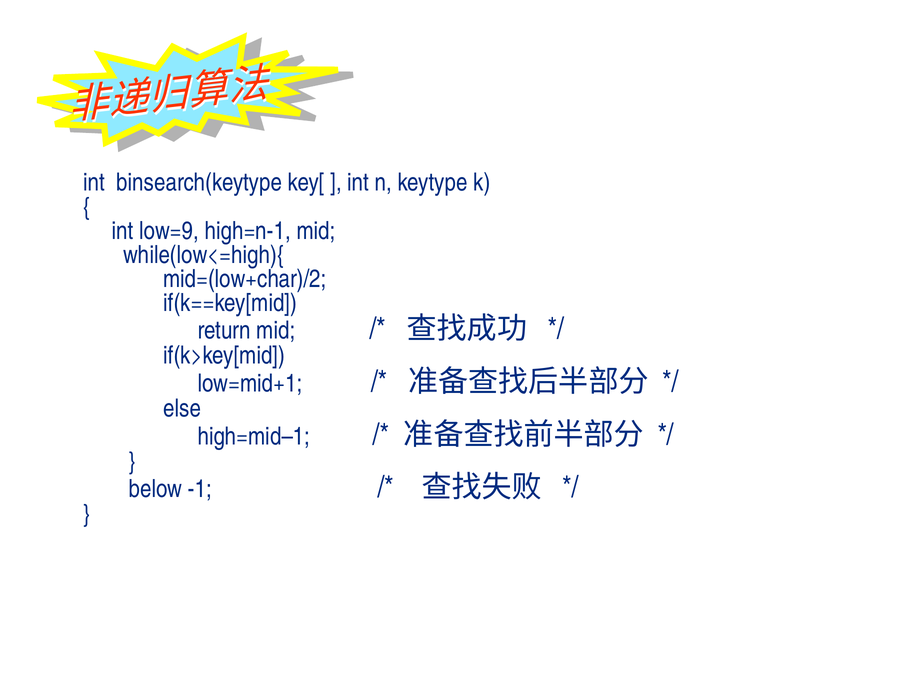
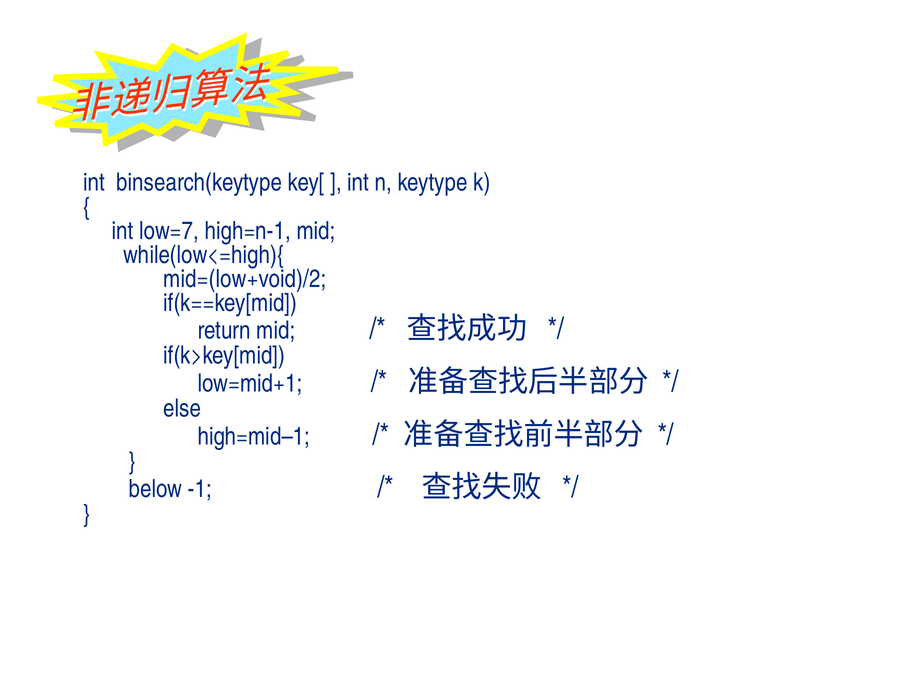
low=9: low=9 -> low=7 (169, 231)
mid=(low+char)/2: mid=(low+char)/2 -> mid=(low+void)/2 (245, 279)
